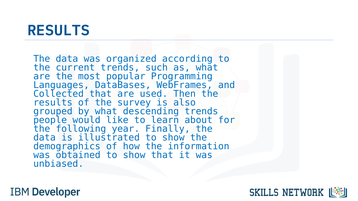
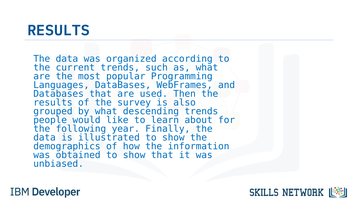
Collected: Collected -> Databases (59, 94)
